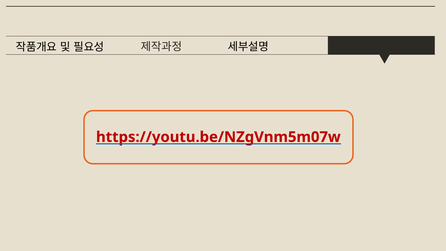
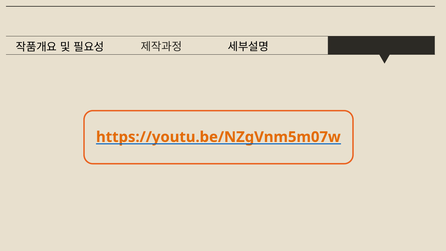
https://youtu.be/NZgVnm5m07w colour: red -> orange (218, 137)
